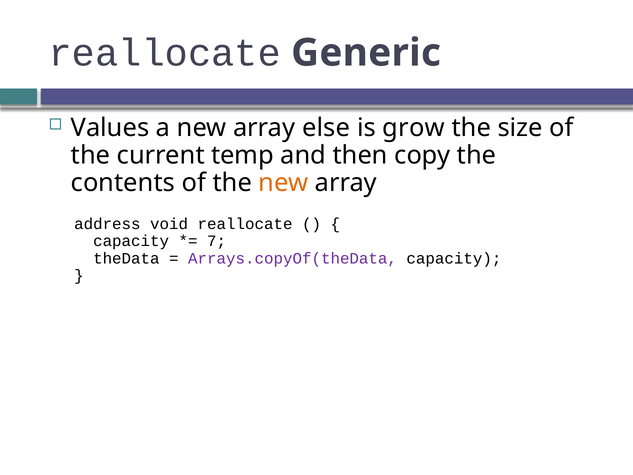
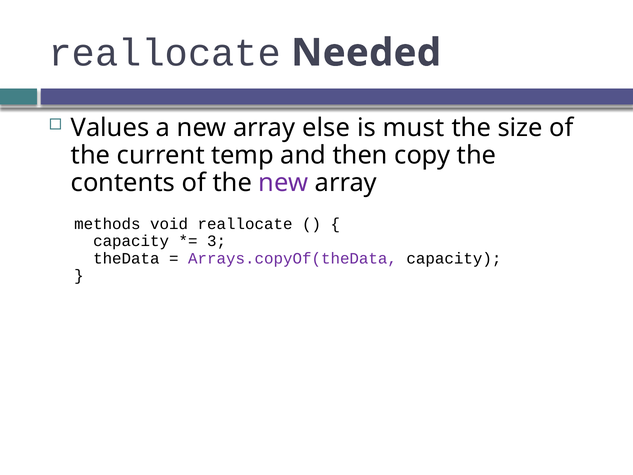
Generic: Generic -> Needed (366, 53)
grow: grow -> must (414, 128)
new colour: orange -> purple (283, 183)
address: address -> methods (107, 224)
7: 7 -> 3 (217, 241)
